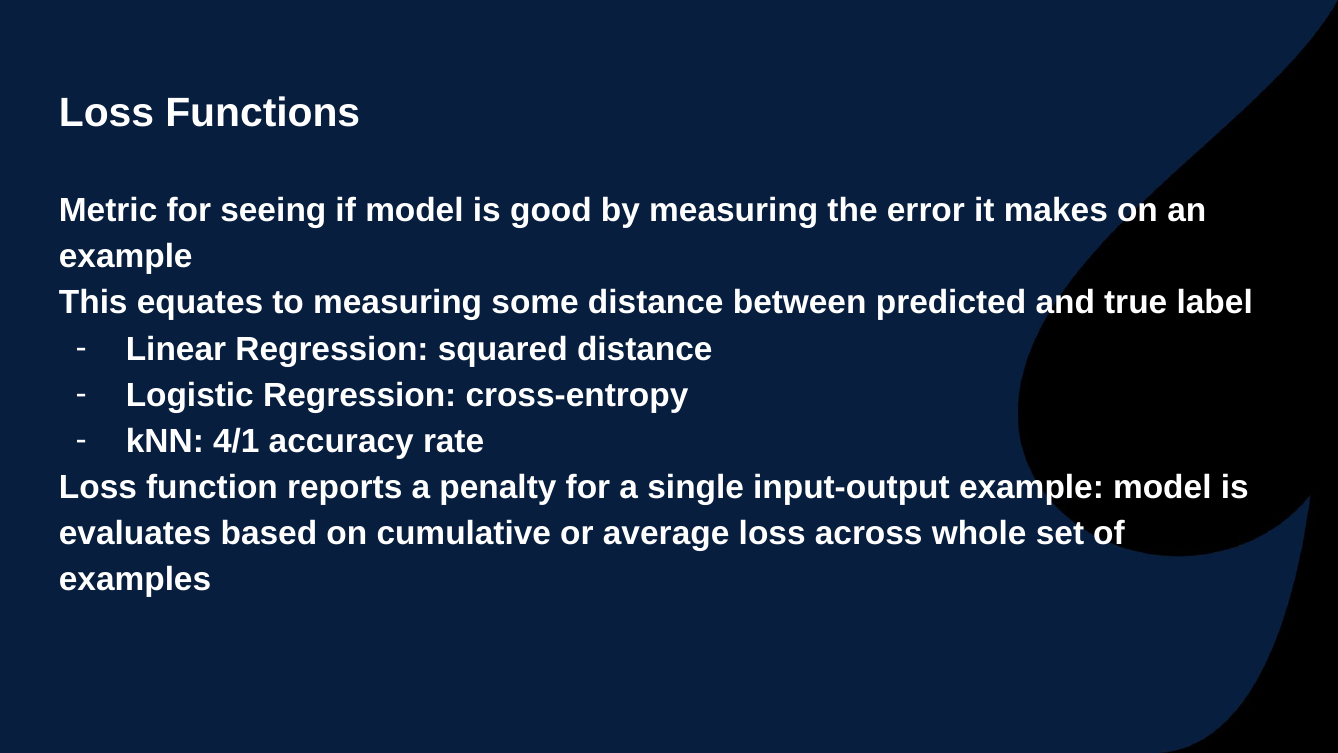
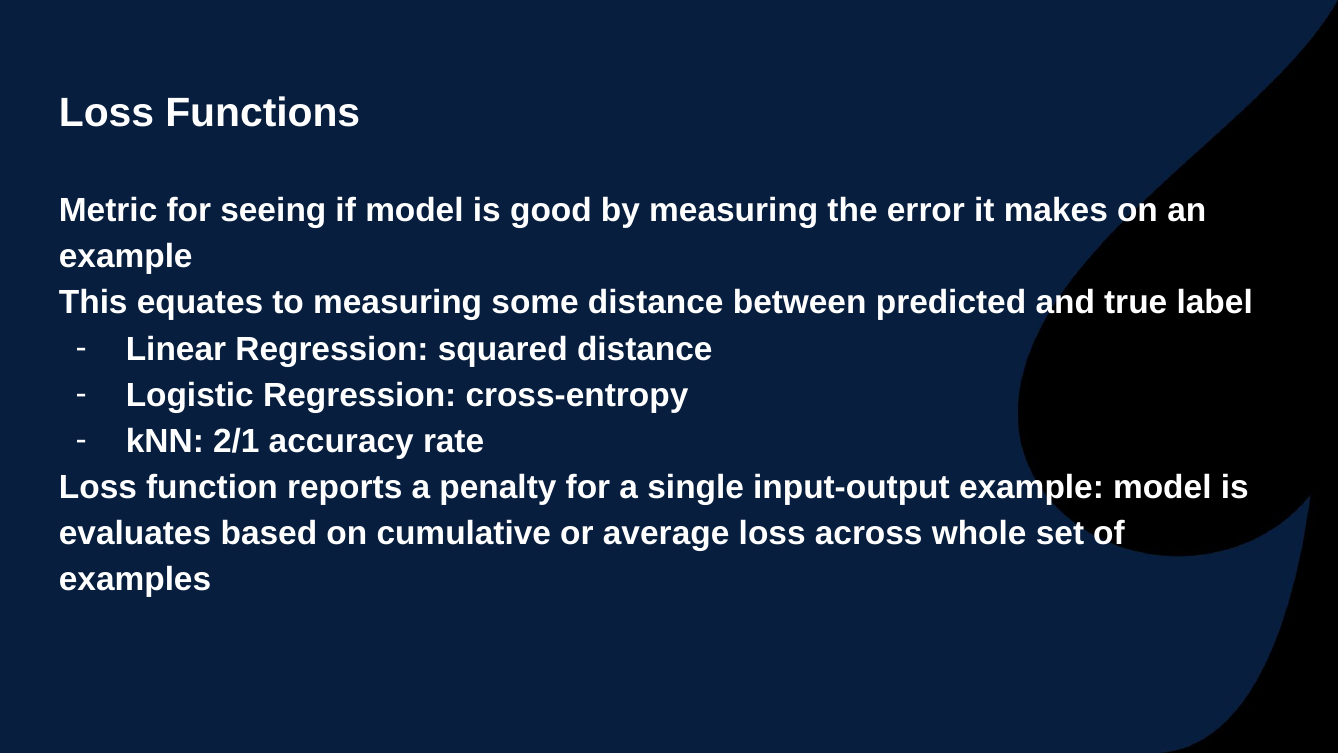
4/1: 4/1 -> 2/1 (236, 441)
